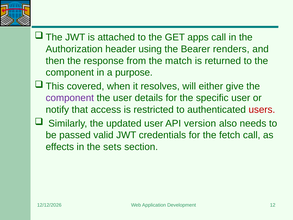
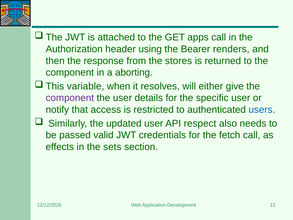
match: match -> stores (179, 61)
purpose: purpose -> aborting (134, 72)
covered: covered -> variable (85, 86)
users colour: red -> blue (262, 110)
version: version -> respect (200, 123)
